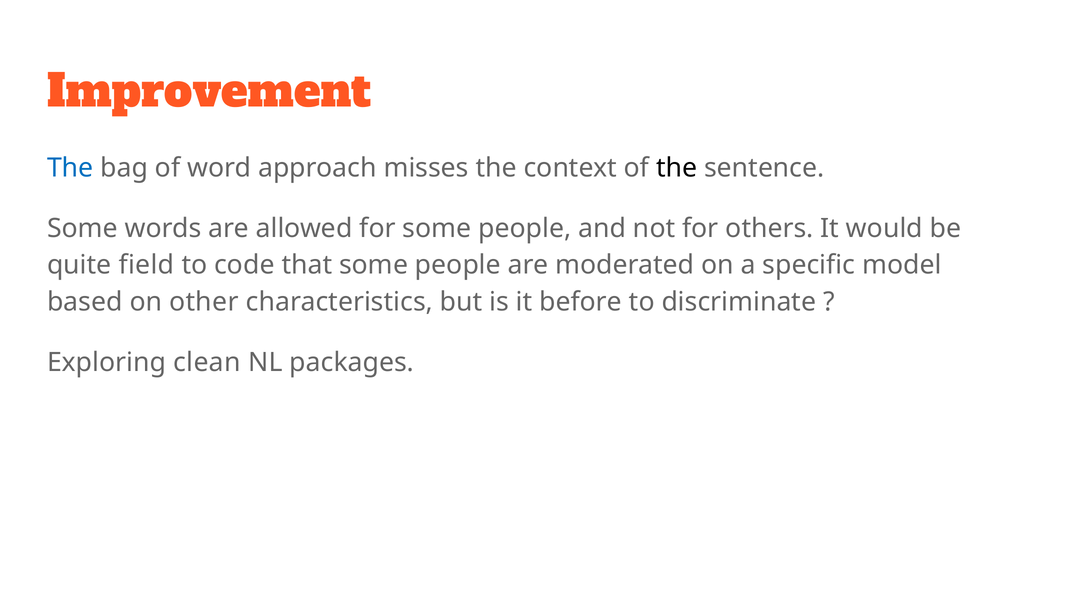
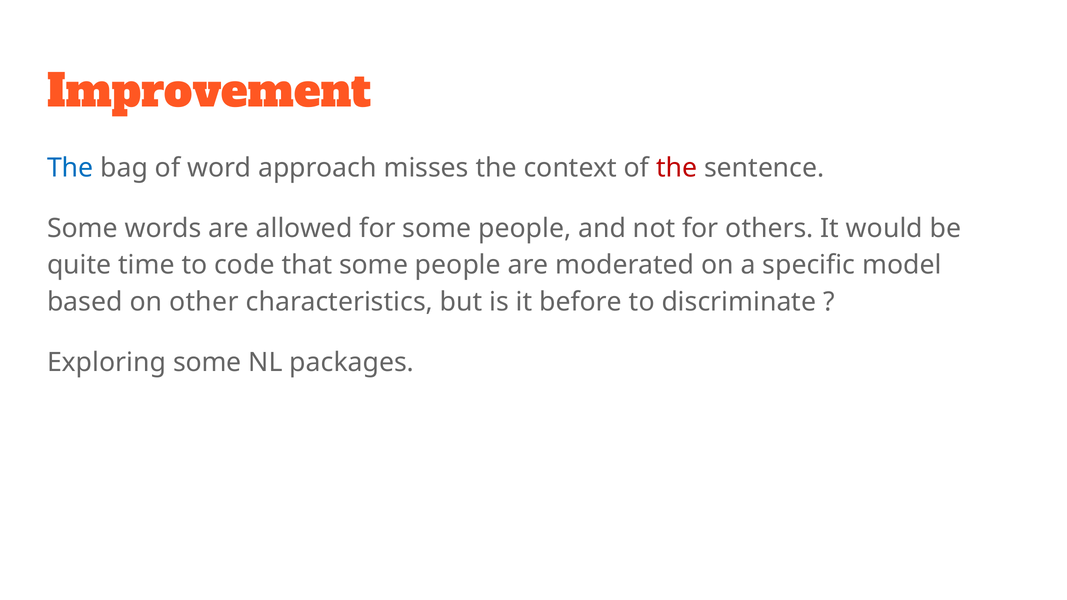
the colour: black -> red (677, 168)
field: field -> time (147, 265)
Exploring clean: clean -> some (207, 362)
